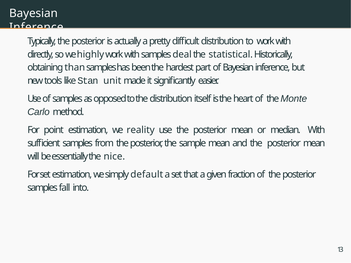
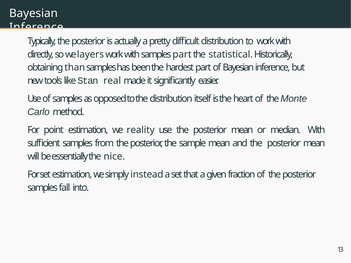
highly: highly -> layers (90, 54)
samples deal: deal -> part (182, 54)
unit: unit -> real (112, 81)
default: default -> instead (147, 175)
